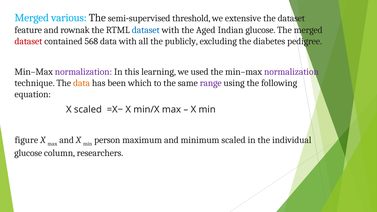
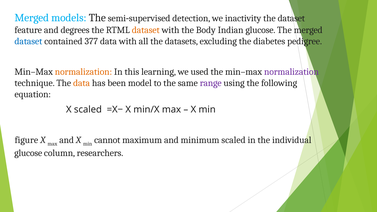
various: various -> models (69, 18)
threshold: threshold -> detection (191, 18)
extensive: extensive -> inactivity (243, 18)
rownak: rownak -> degrees (75, 30)
dataset colour: blue -> orange (146, 30)
Aged: Aged -> Body (206, 30)
dataset colour: red -> blue (28, 41)
568: 568 -> 377 (91, 41)
publicly: publicly -> datasets (181, 41)
normalization colour: purple -> orange (83, 72)
which: which -> model (140, 83)
person: person -> cannot (107, 140)
